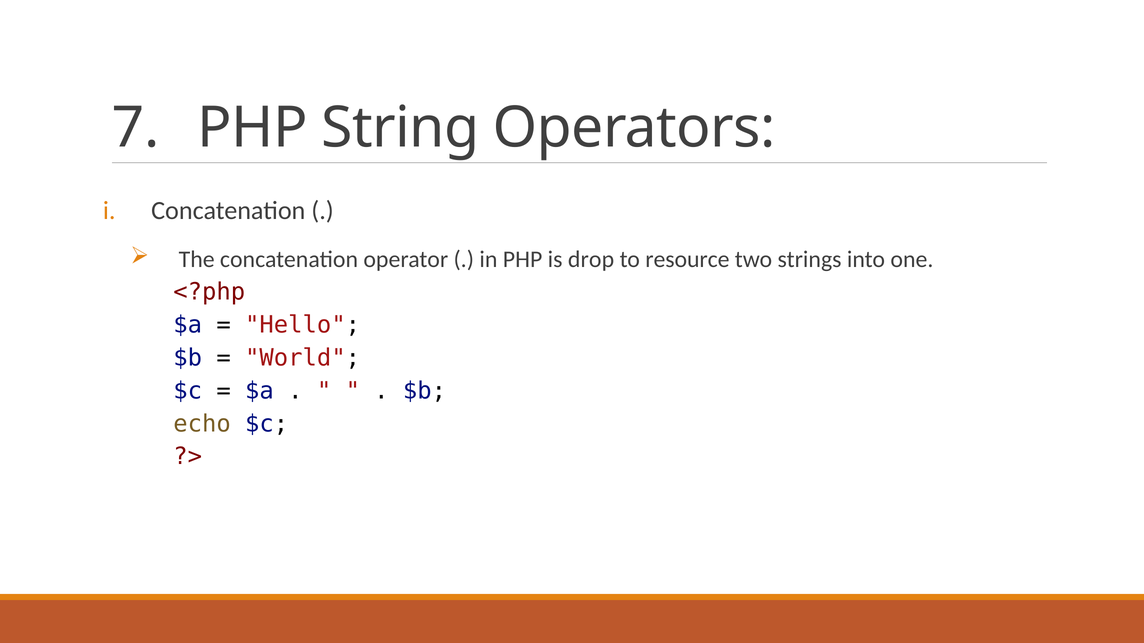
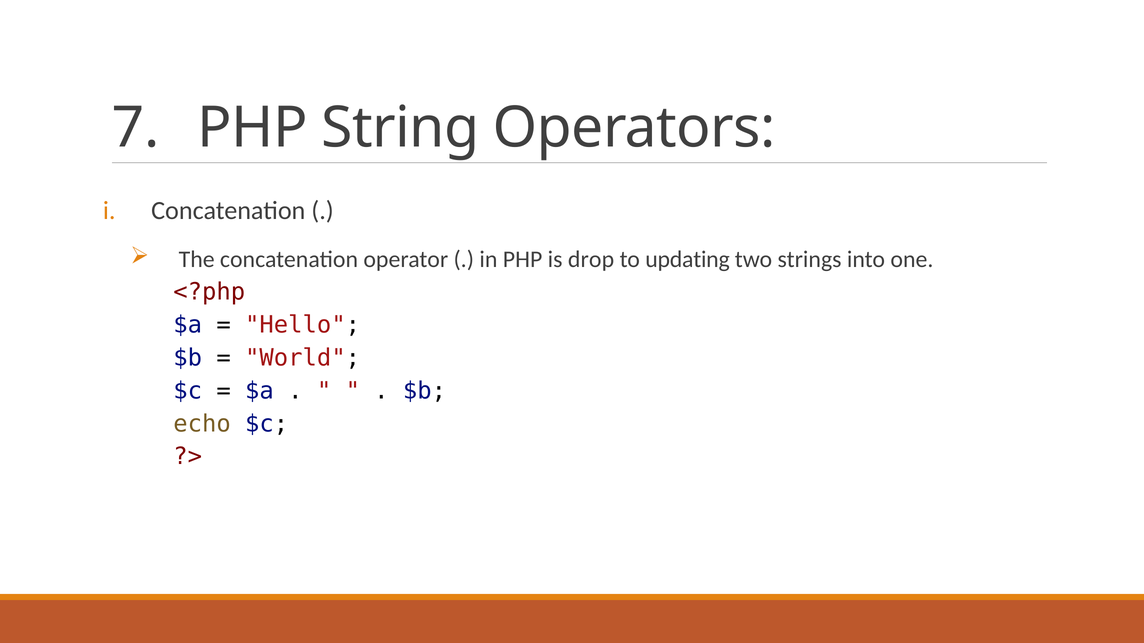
resource: resource -> updating (688, 260)
